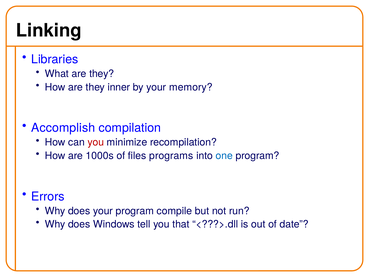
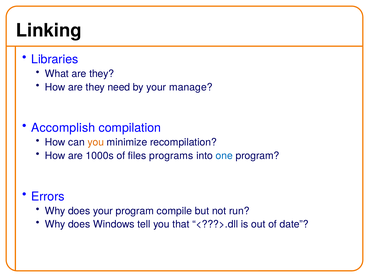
inner: inner -> need (119, 87)
memory: memory -> manage (191, 87)
you colour: red -> orange (96, 142)
